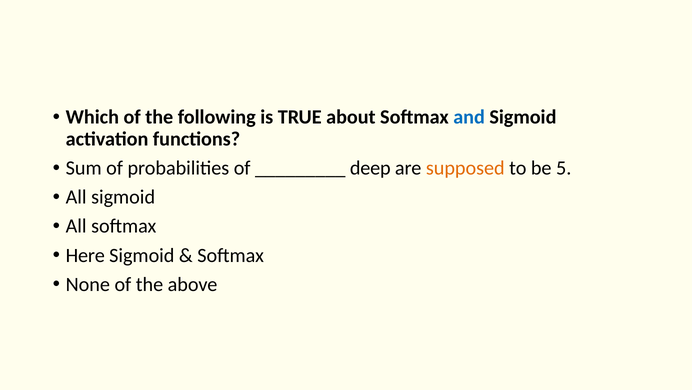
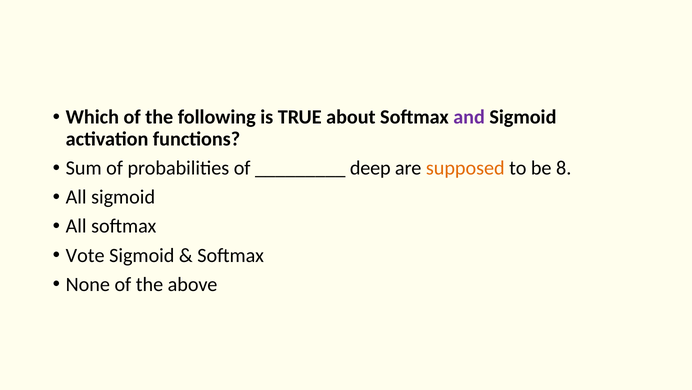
and colour: blue -> purple (469, 117)
5: 5 -> 8 (564, 168)
Here: Here -> Vote (85, 255)
